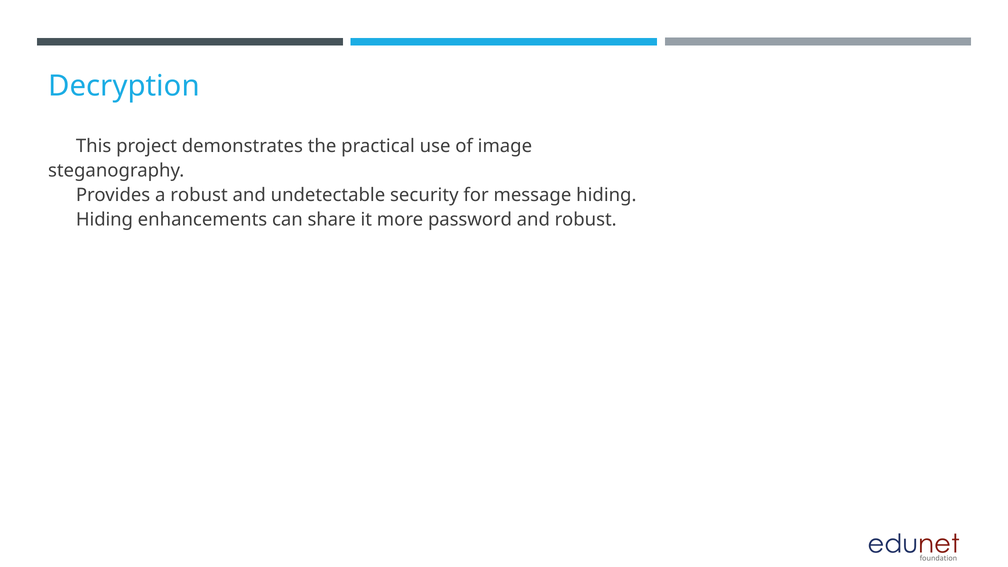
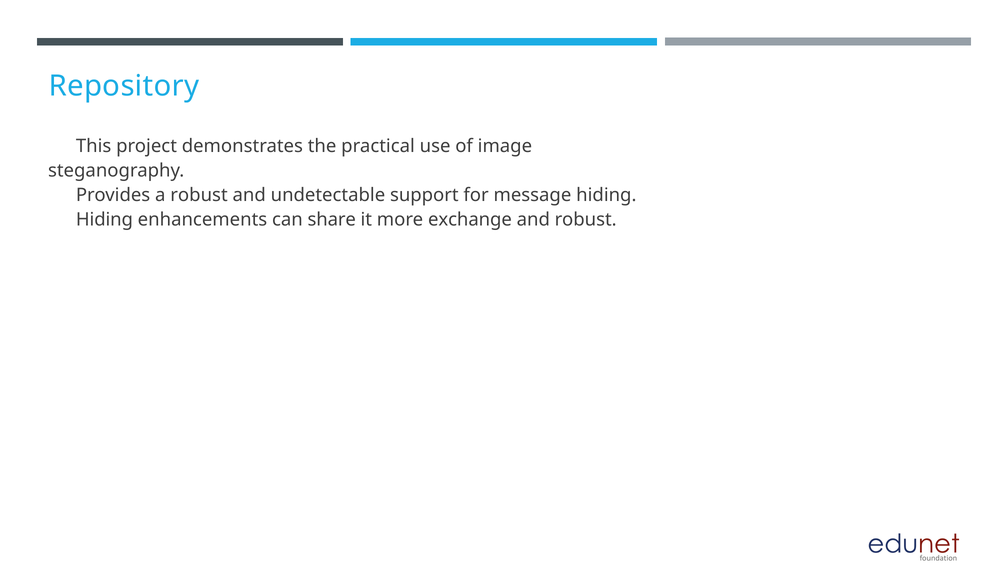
Decryption: Decryption -> Repository (124, 86)
security: security -> support (424, 195)
password: password -> exchange (470, 220)
